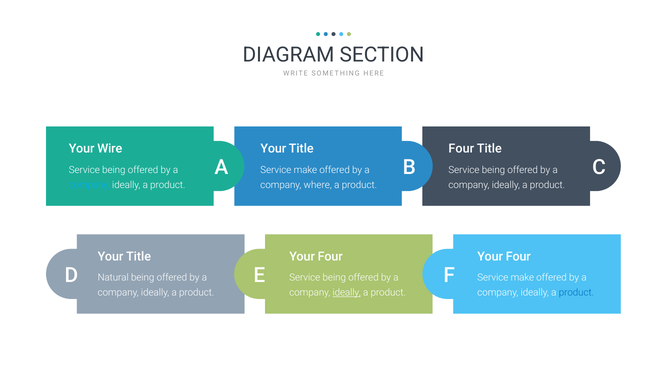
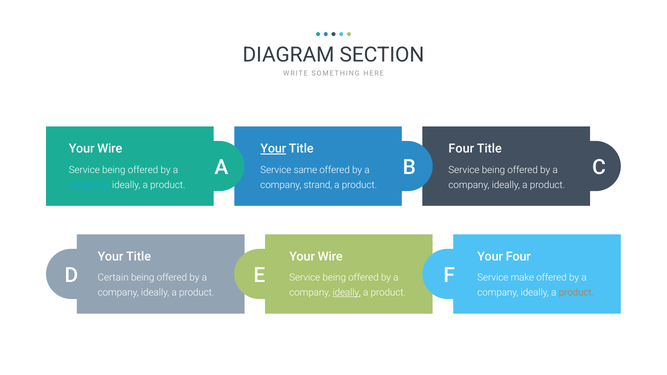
Your underline: none -> present (273, 149)
make: make -> same (305, 170)
where: where -> strand (318, 185)
Four: Four -> Wire (330, 257)
Natural: Natural -> Certain (113, 278)
product colour: blue -> orange (576, 293)
